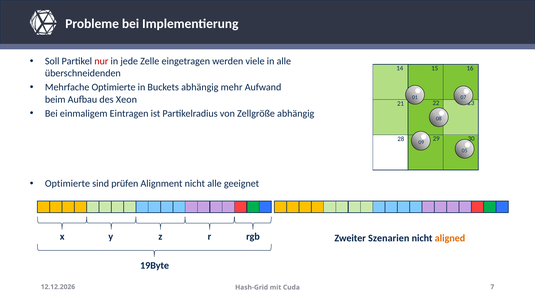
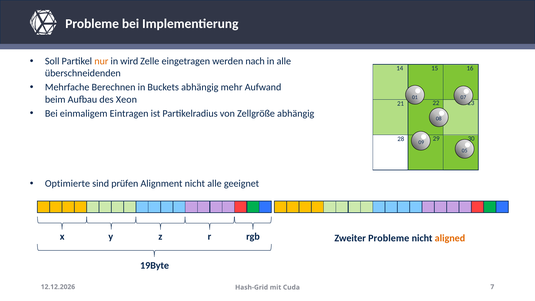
nur colour: red -> orange (101, 61)
jede: jede -> wird (129, 61)
viele: viele -> nach (255, 61)
Mehrfache Optimierte: Optimierte -> Berechnen (114, 87)
Zweiter Szenarien: Szenarien -> Probleme (389, 238)
